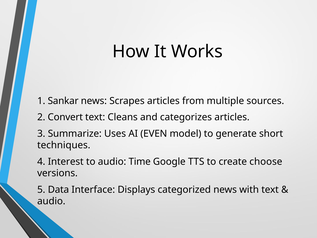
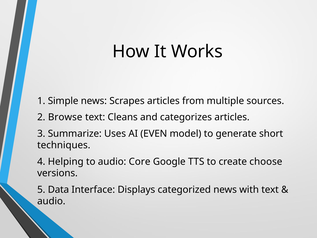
Sankar: Sankar -> Simple (63, 101)
Convert: Convert -> Browse (65, 117)
Interest: Interest -> Helping (66, 161)
Time: Time -> Core (140, 161)
